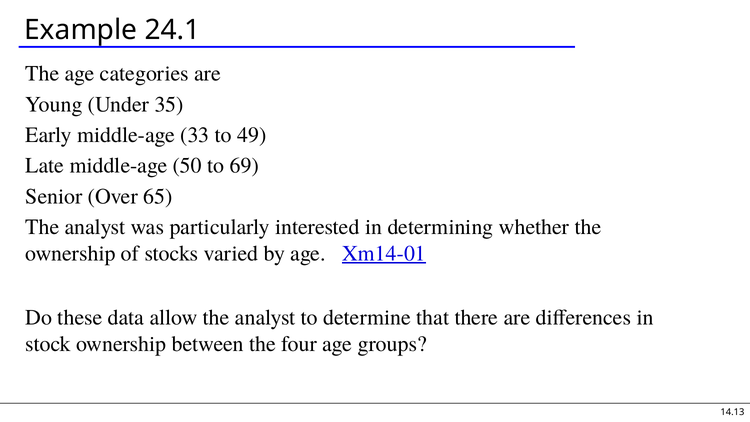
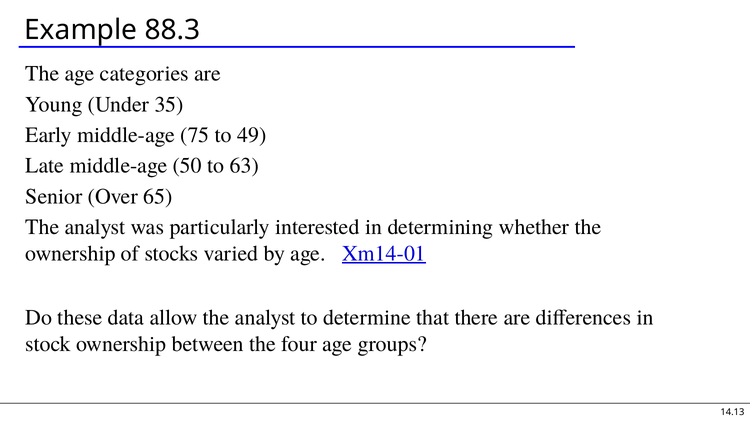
24.1: 24.1 -> 88.3 (172, 30)
33: 33 -> 75 (195, 135)
69: 69 -> 63 (244, 166)
